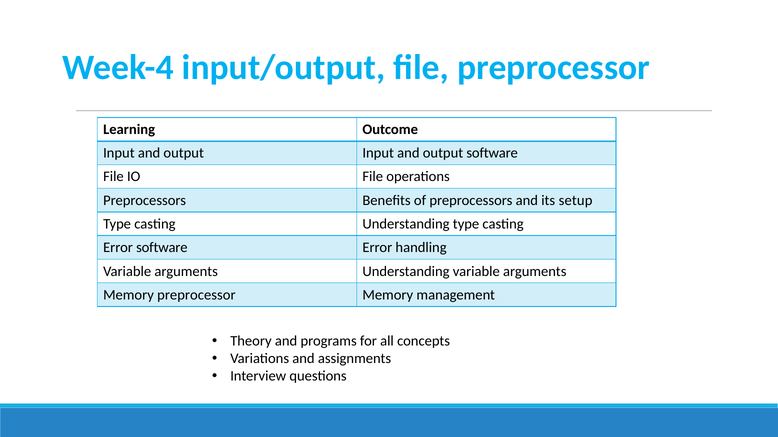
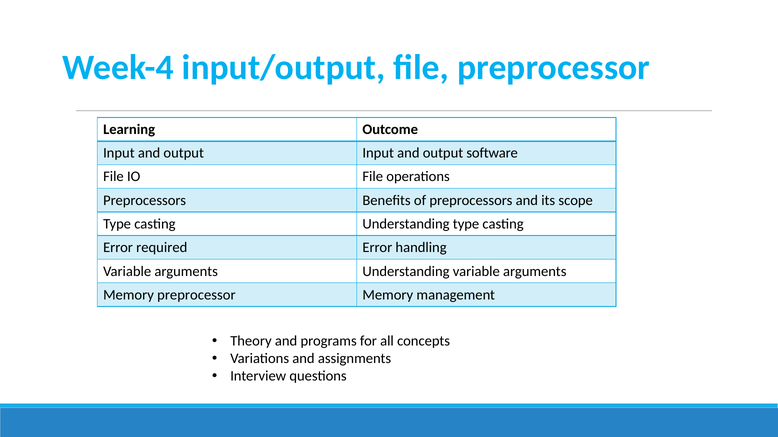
setup: setup -> scope (576, 201)
Error software: software -> required (162, 248)
